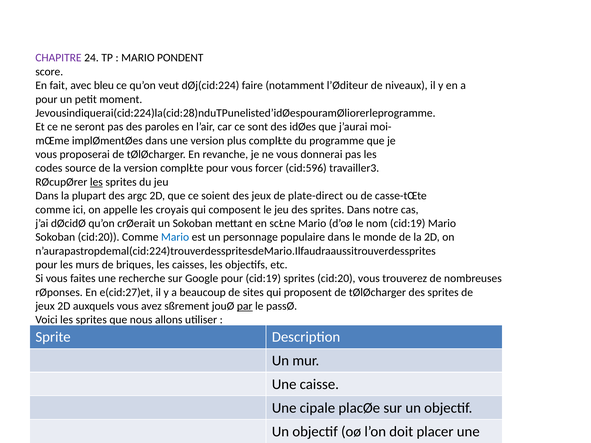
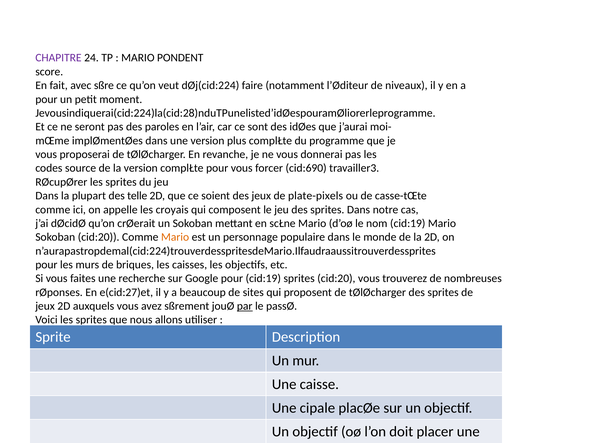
bleu: bleu -> sßre (104, 85)
cid:596: cid:596 -> cid:690 (306, 168)
les underline: present -> none (96, 182)
argc: argc -> telle (137, 196)
plate-direct: plate-direct -> plate-pixels (316, 196)
Mario colour: blue -> orange (175, 237)
